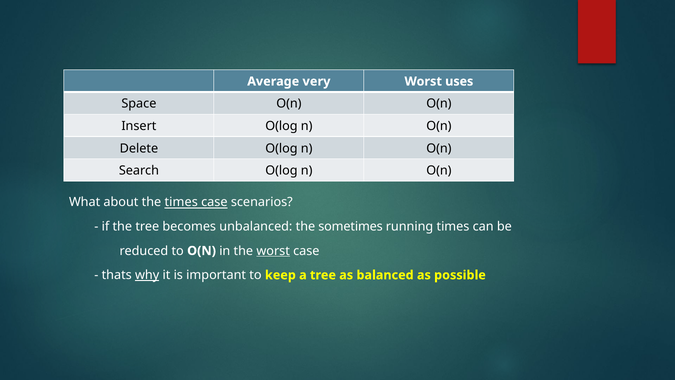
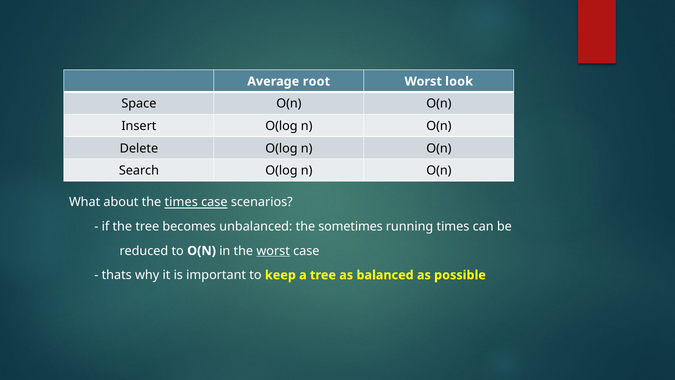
very: very -> root (316, 81)
uses: uses -> look (459, 81)
why underline: present -> none (147, 275)
